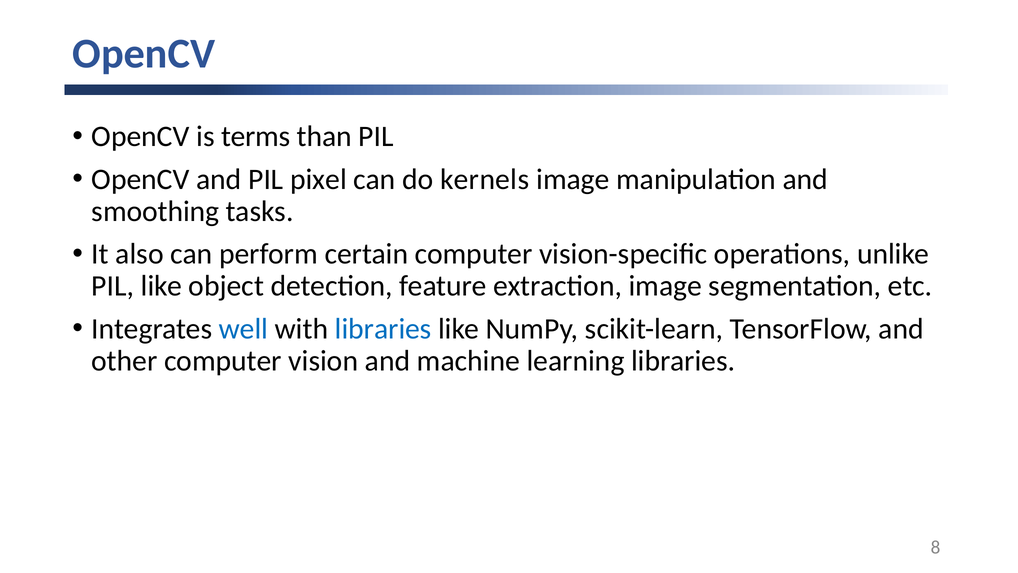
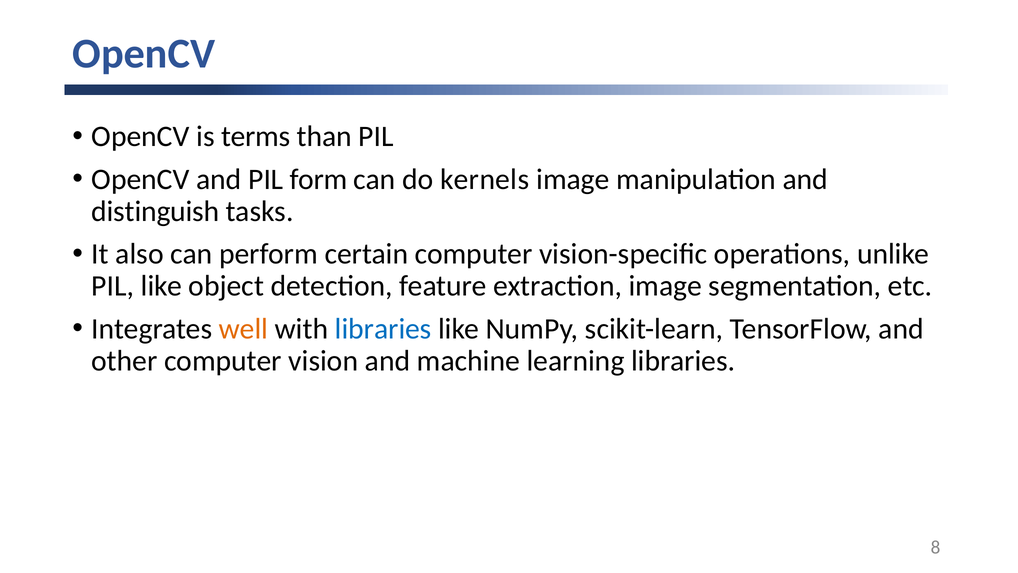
pixel: pixel -> form (319, 179)
smoothing: smoothing -> distinguish (155, 211)
well colour: blue -> orange (244, 328)
